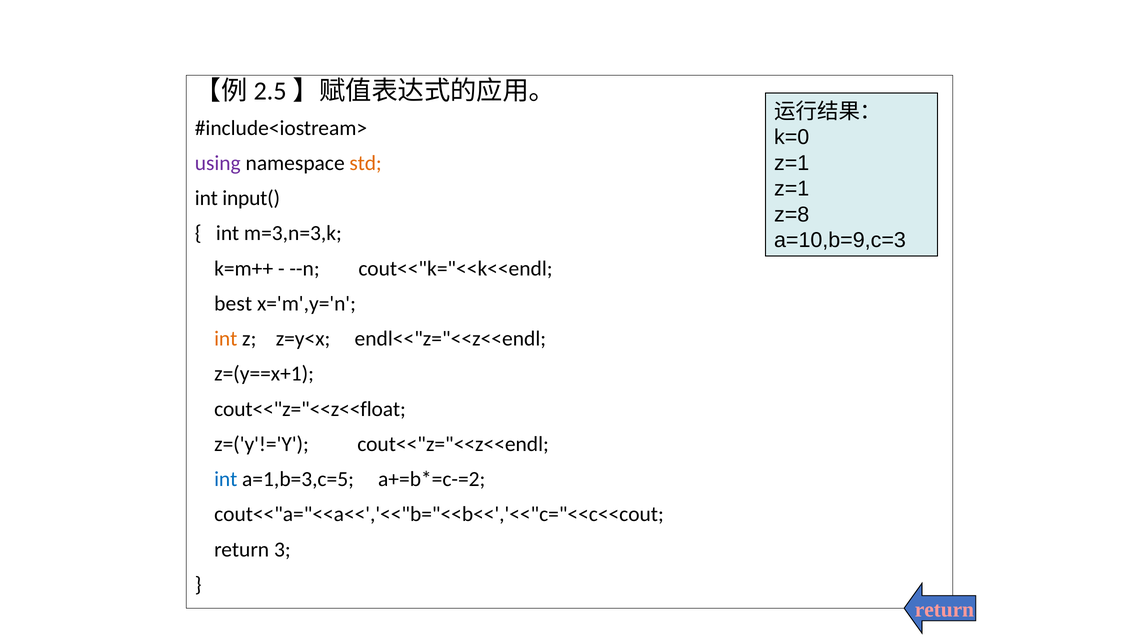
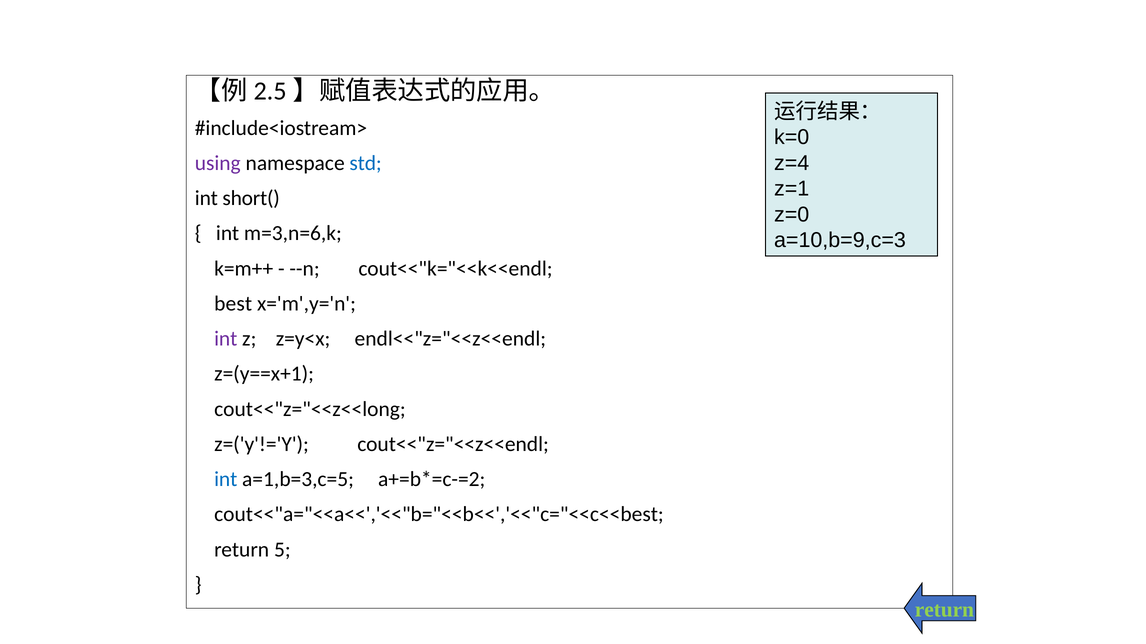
z=1: z=1 -> z=4 (792, 163)
std colour: orange -> blue (366, 163)
input(: input( -> short( (251, 198)
z=8: z=8 -> z=0 (792, 215)
m=3,n=3,k: m=3,n=3,k -> m=3,n=6,k (293, 234)
int colour: orange -> purple (226, 339)
cout<<"z="<<z<<float: cout<<"z="<<z<<float -> cout<<"z="<<z<<long (310, 409)
cout<<"a="<<a<<','<<"b="<<b<<','<<"c="<<c<<cout: cout<<"a="<<a<<','<<"b="<<b<<','<<"c="<<c<<cout -> cout<<"a="<<a<<','<<"b="<<b<<','<<"c="<<c<<best (439, 515)
3: 3 -> 5 (282, 550)
return colour: pink -> light green (944, 610)
